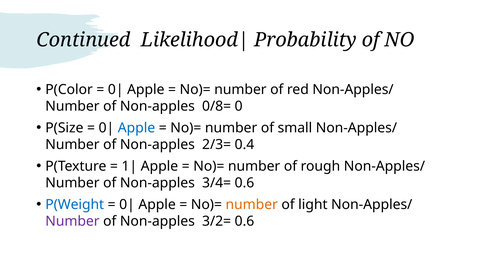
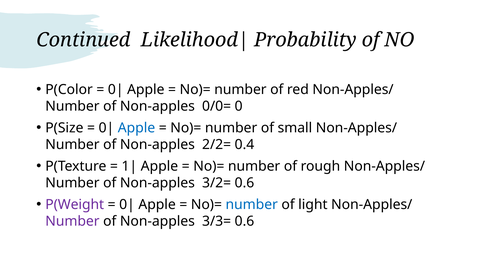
0/8=: 0/8= -> 0/0= (217, 107)
2/3=: 2/3= -> 2/2= (217, 145)
3/4=: 3/4= -> 3/2= (217, 183)
P(Weight colour: blue -> purple (75, 205)
number colour: orange -> blue (252, 205)
3/2=: 3/2= -> 3/3= (217, 222)
